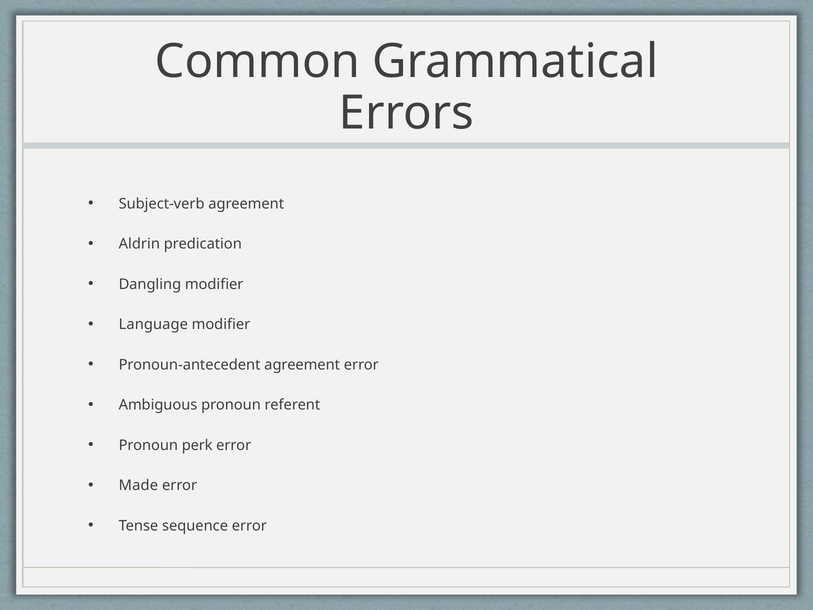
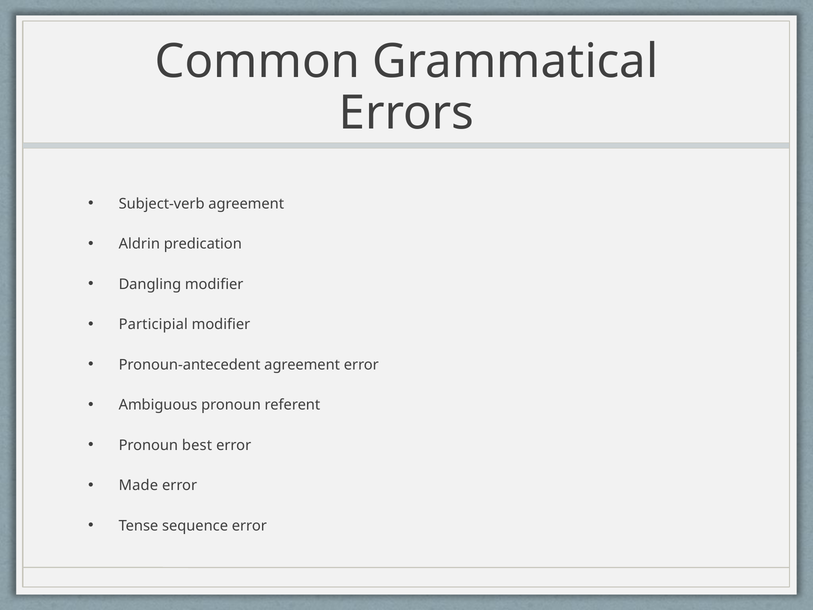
Language: Language -> Participial (153, 324)
perk: perk -> best (197, 445)
